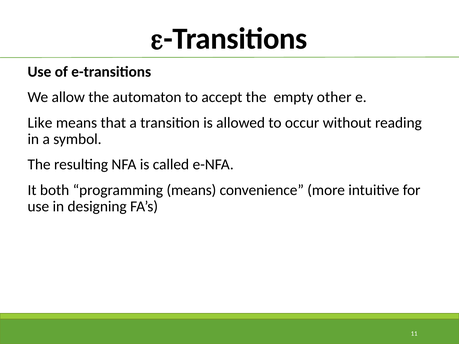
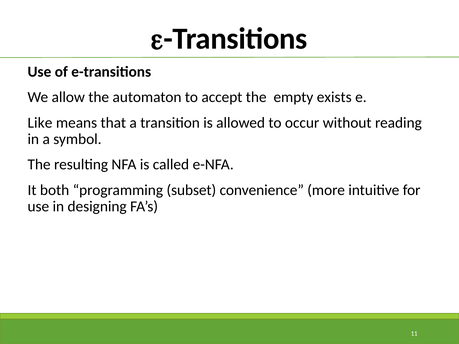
other: other -> exists (334, 97)
programming means: means -> subset (191, 190)
